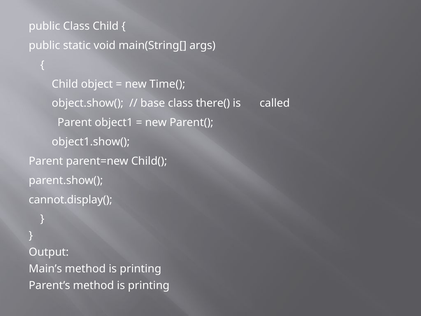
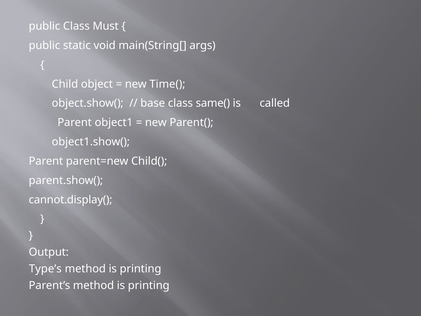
Class Child: Child -> Must (106, 26)
there(: there( -> same( (213, 103)
Main’s: Main’s -> Type’s (45, 269)
